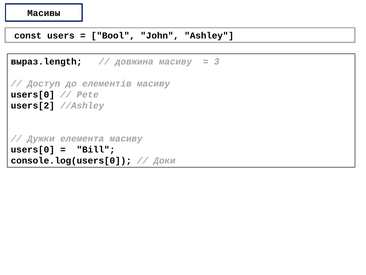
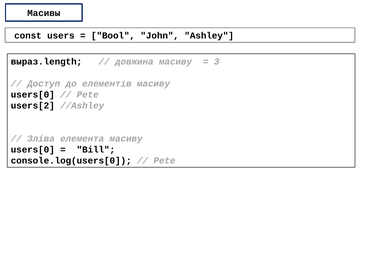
Дужки: Дужки -> Зліва (41, 138)
Доки: Доки -> Pete (164, 160)
